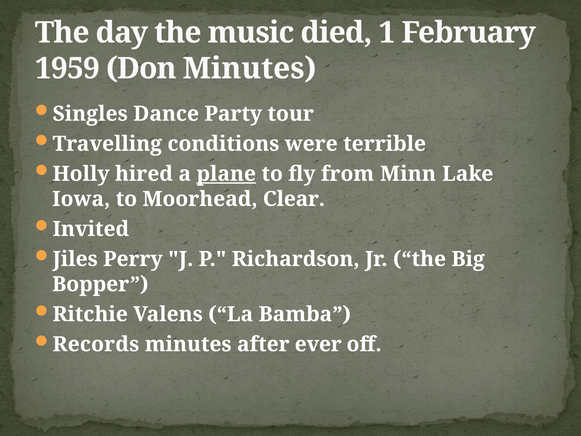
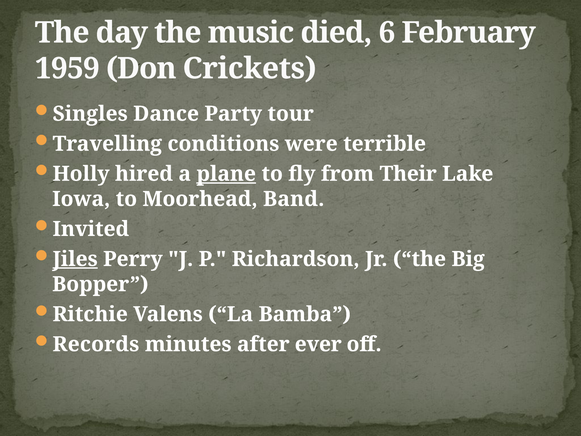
1: 1 -> 6 (387, 33)
Don Minutes: Minutes -> Crickets (250, 68)
Minn: Minn -> Their (408, 174)
Clear: Clear -> Band (294, 199)
Jiles underline: none -> present (75, 259)
